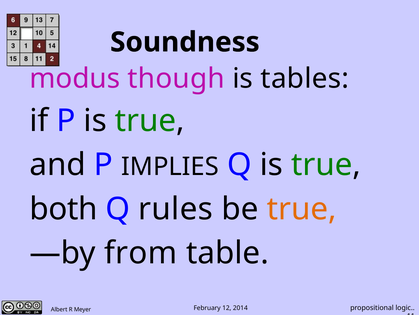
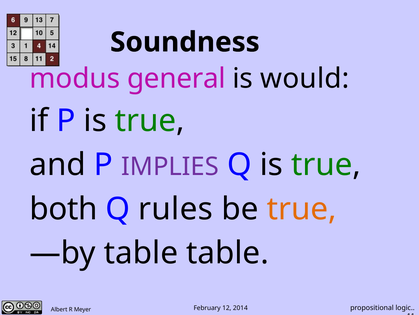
though: though -> general (176, 78)
tables: tables -> would (305, 78)
IMPLIES colour: black -> purple (170, 166)
―by from: from -> table (141, 252)
